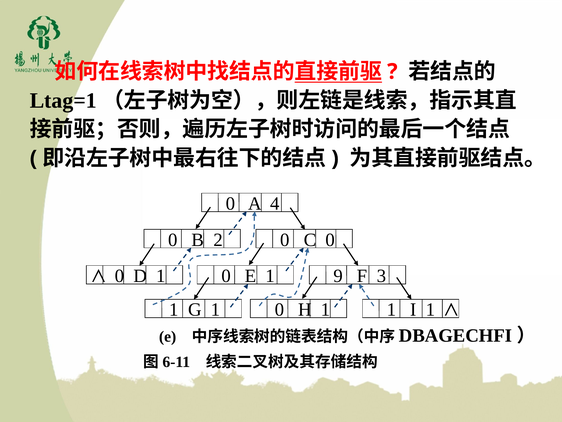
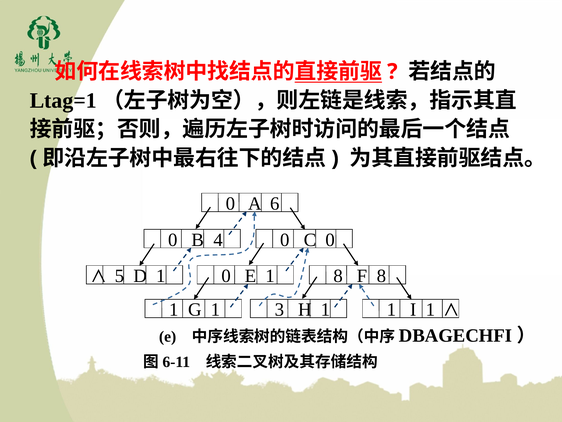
4: 4 -> 6 (275, 203)
2: 2 -> 4 (218, 240)
0: 0 -> 5 (119, 276)
1 9: 9 -> 8 (338, 276)
F 3: 3 -> 8 (381, 276)
G 1 0: 0 -> 3 (279, 309)
